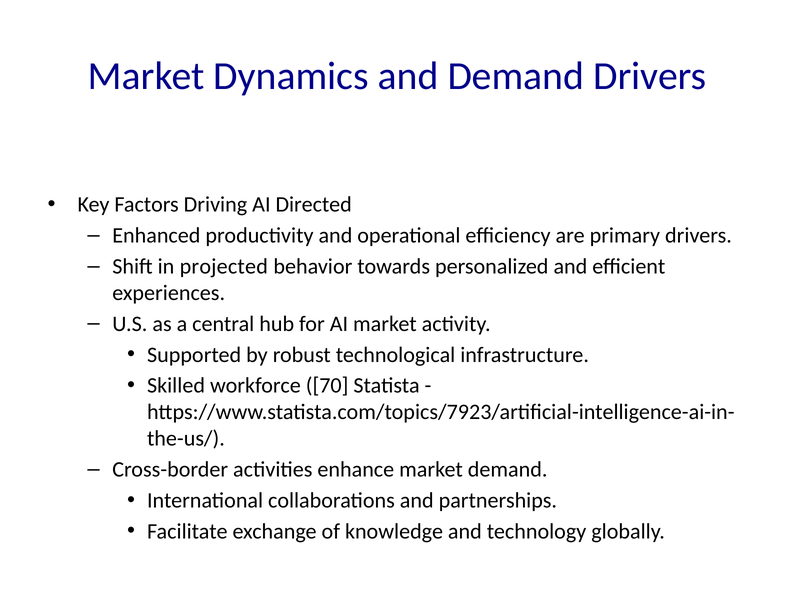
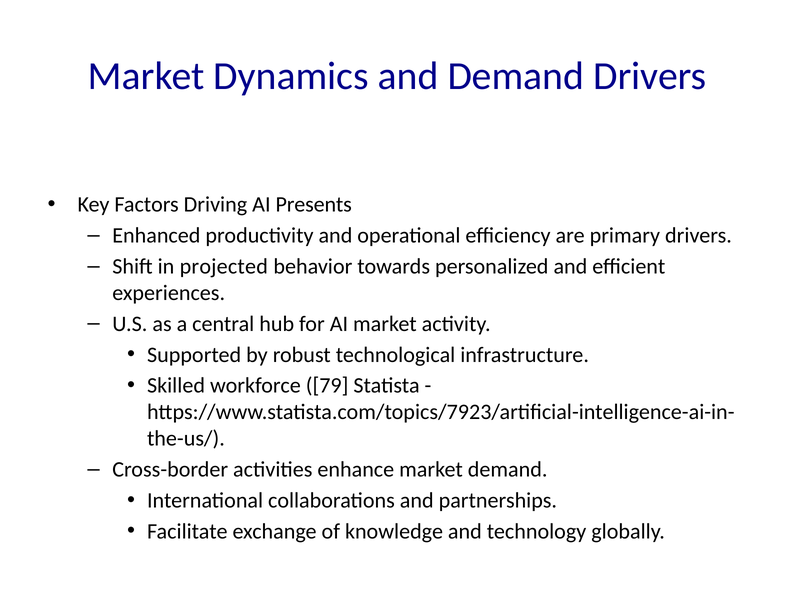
Directed: Directed -> Presents (314, 205)
70: 70 -> 79 (327, 386)
